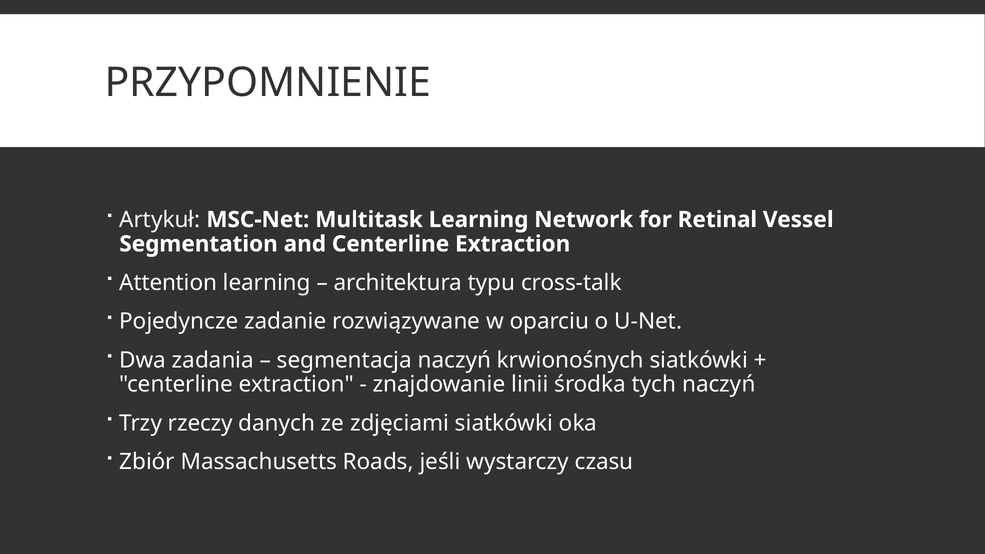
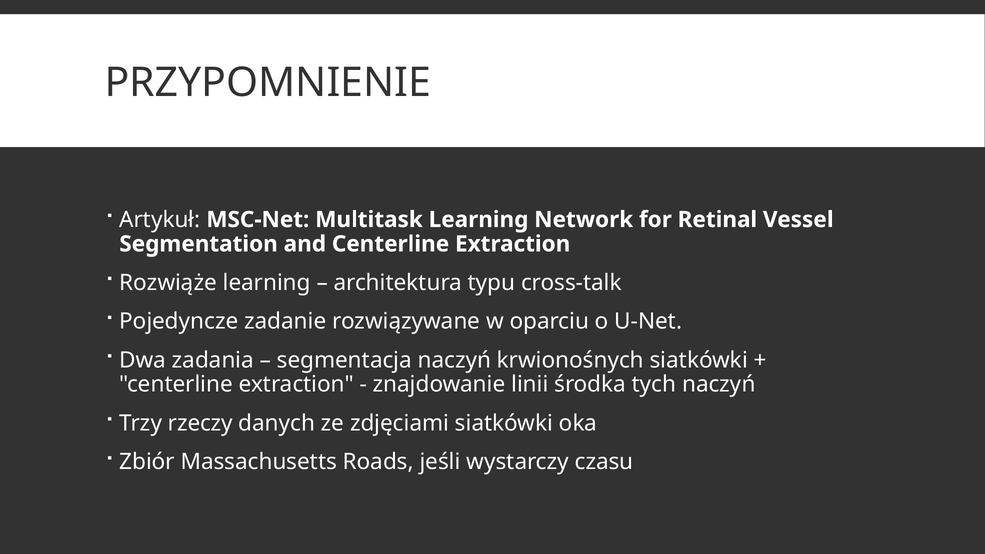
Attention: Attention -> Rozwiąże (168, 283)
